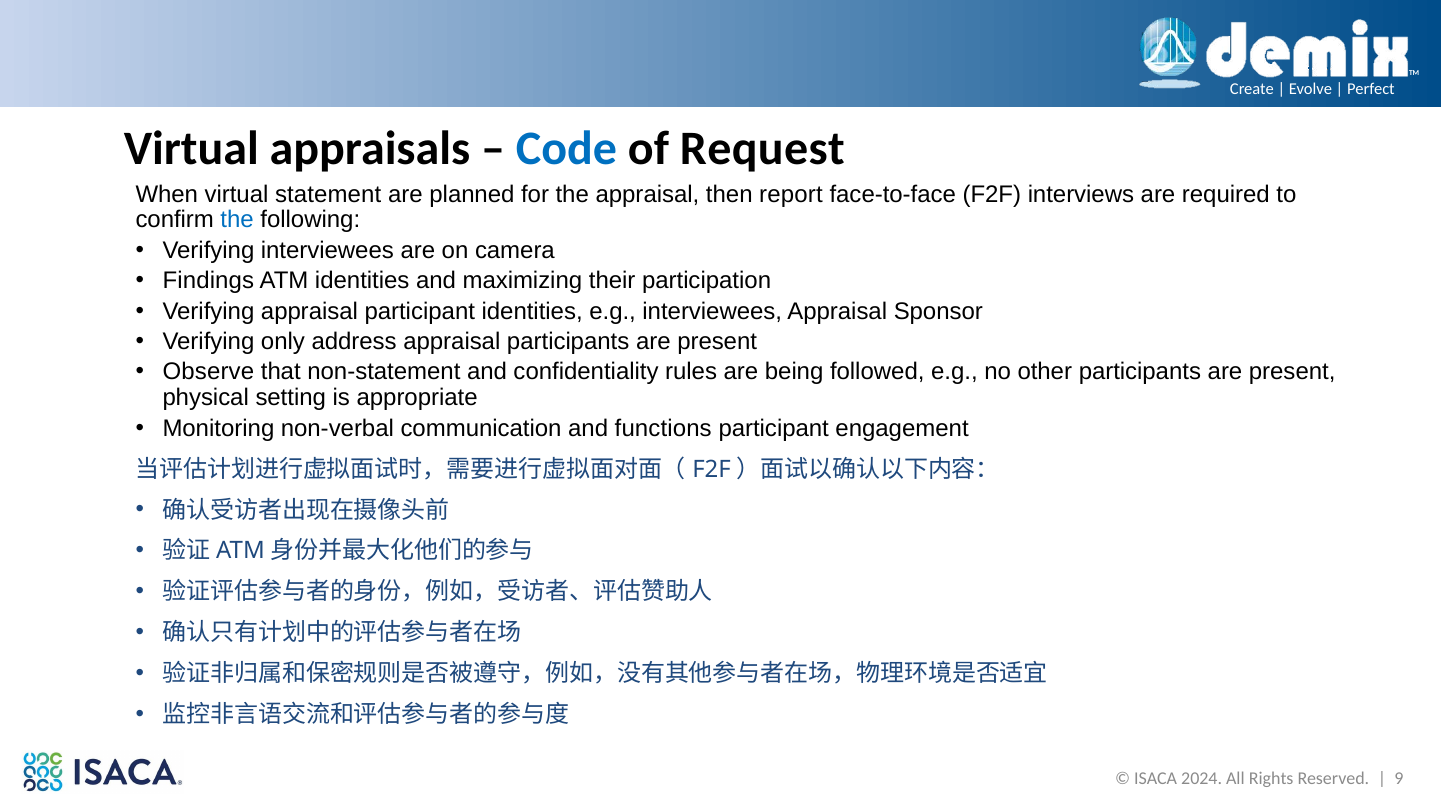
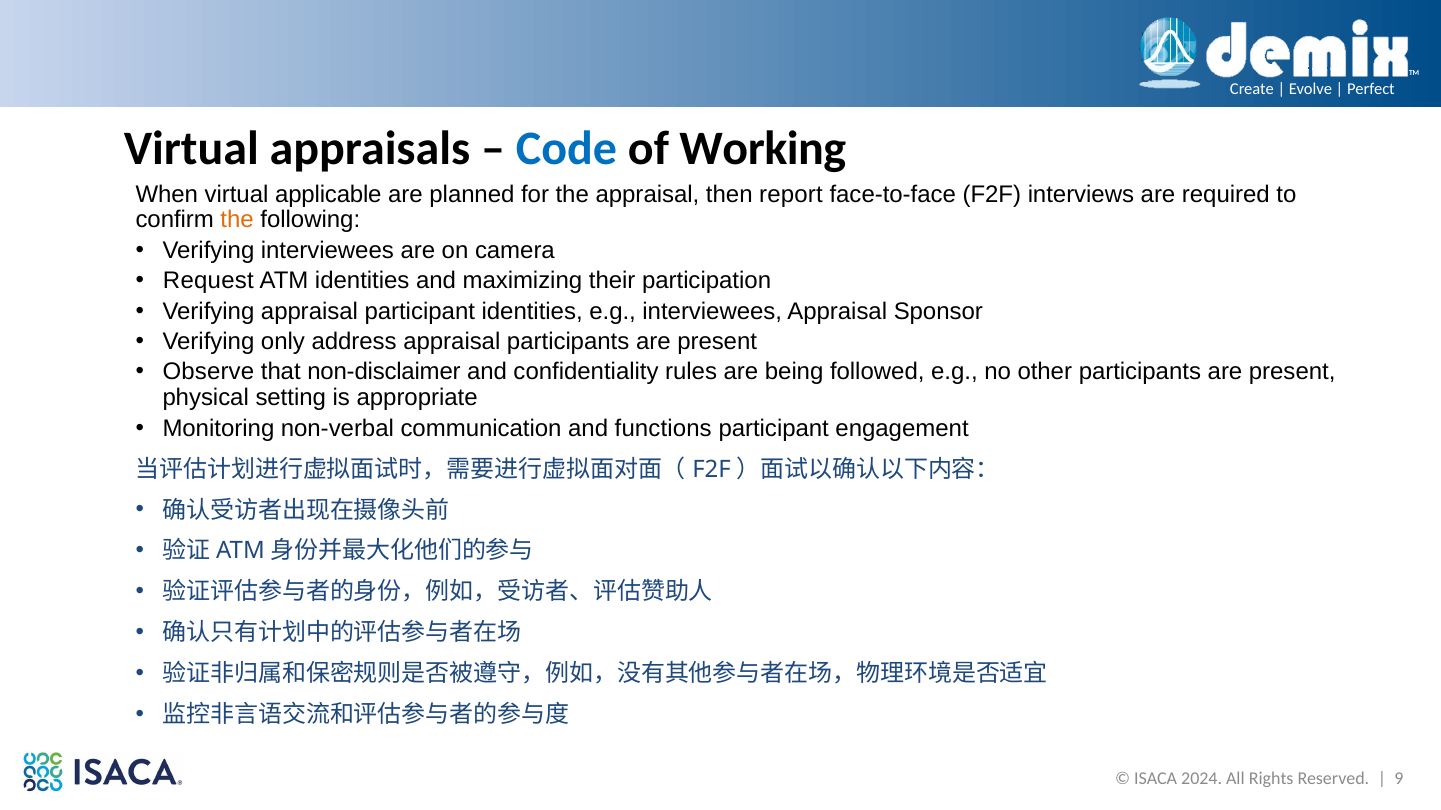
Request: Request -> Working (763, 149)
statement: statement -> applicable (328, 194)
the colour: blue -> orange (237, 220)
Findings: Findings -> Request (208, 281)
non-statement: non-statement -> non-disclaimer (384, 372)
